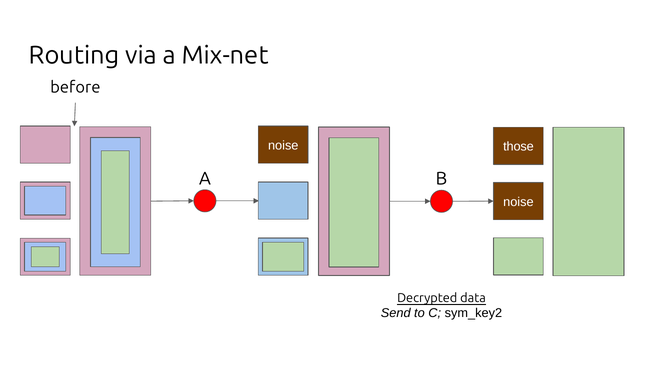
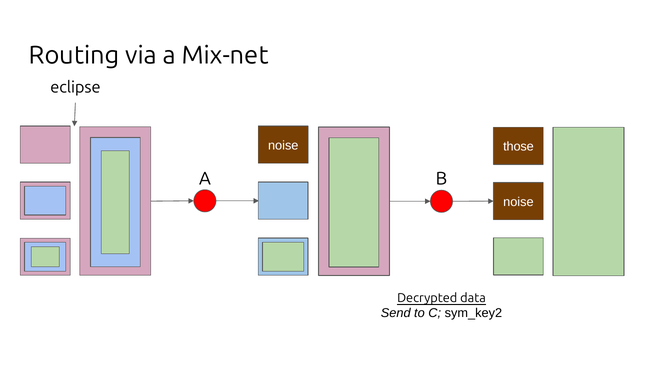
before: before -> eclipse (75, 88)
